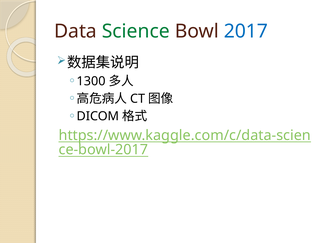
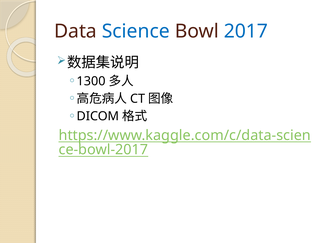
Science colour: green -> blue (136, 31)
